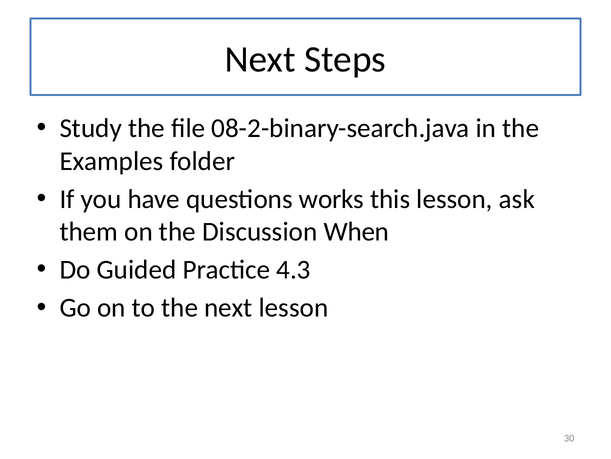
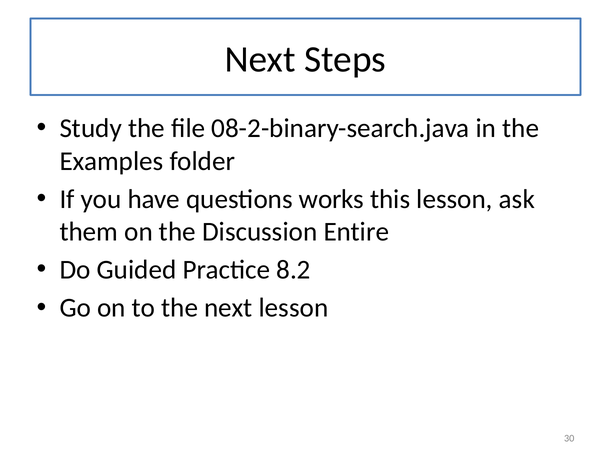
When: When -> Entire (356, 231)
4.3: 4.3 -> 8.2 (293, 269)
